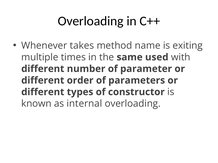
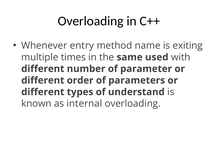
takes: takes -> entry (82, 46)
constructor: constructor -> understand (136, 92)
